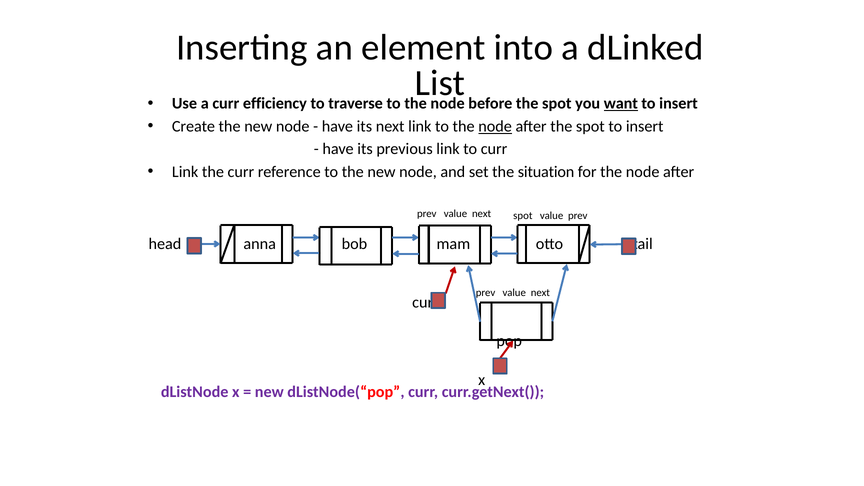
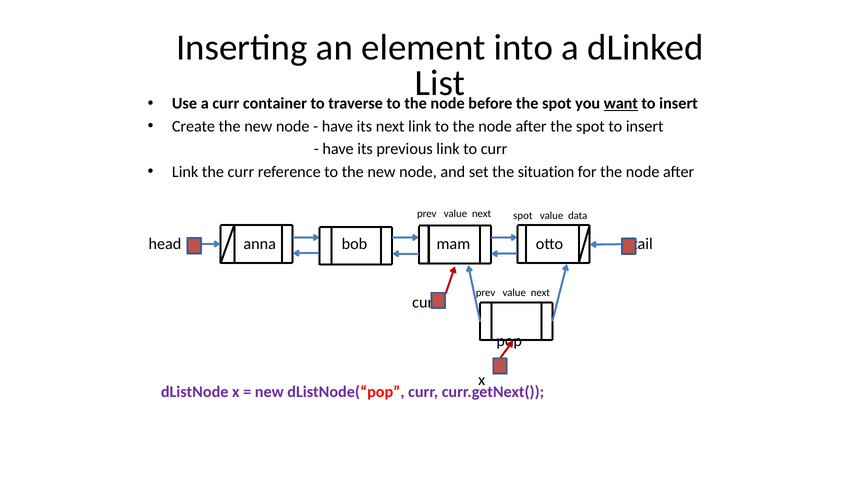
efficiency: efficiency -> container (275, 104)
node underline: present -> none (495, 126)
value prev: prev -> data (578, 216)
